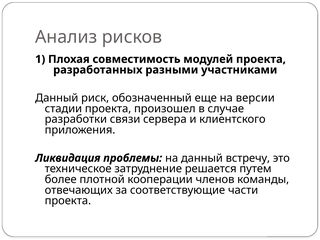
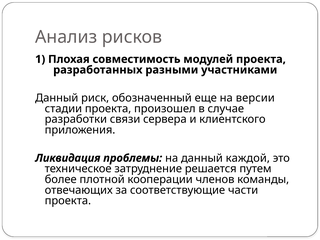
встречу: встречу -> каждой (248, 158)
